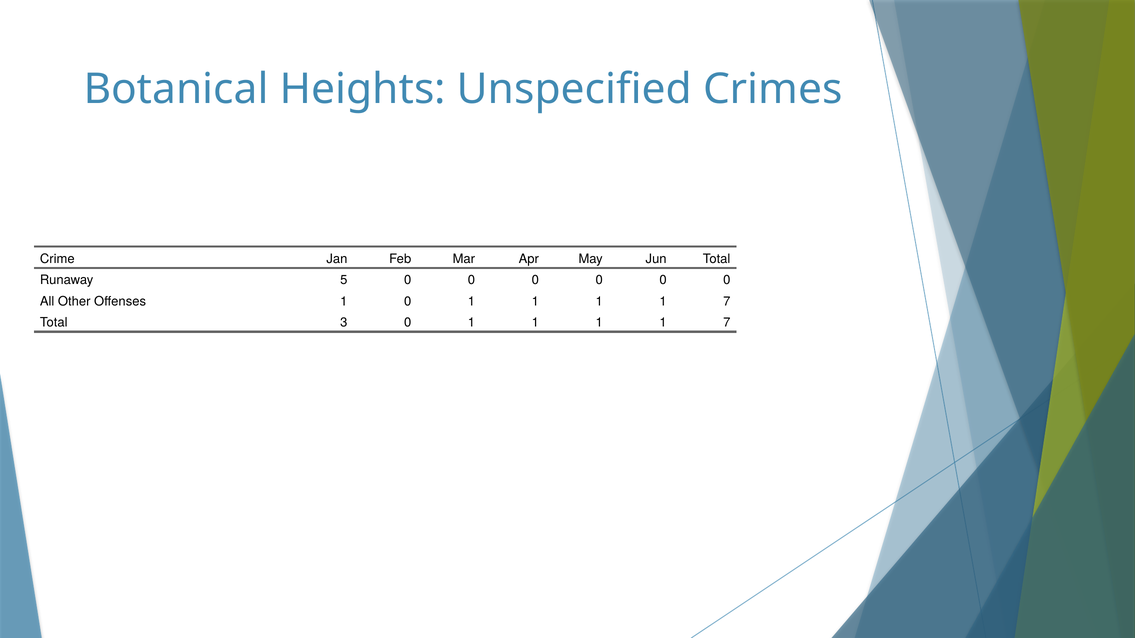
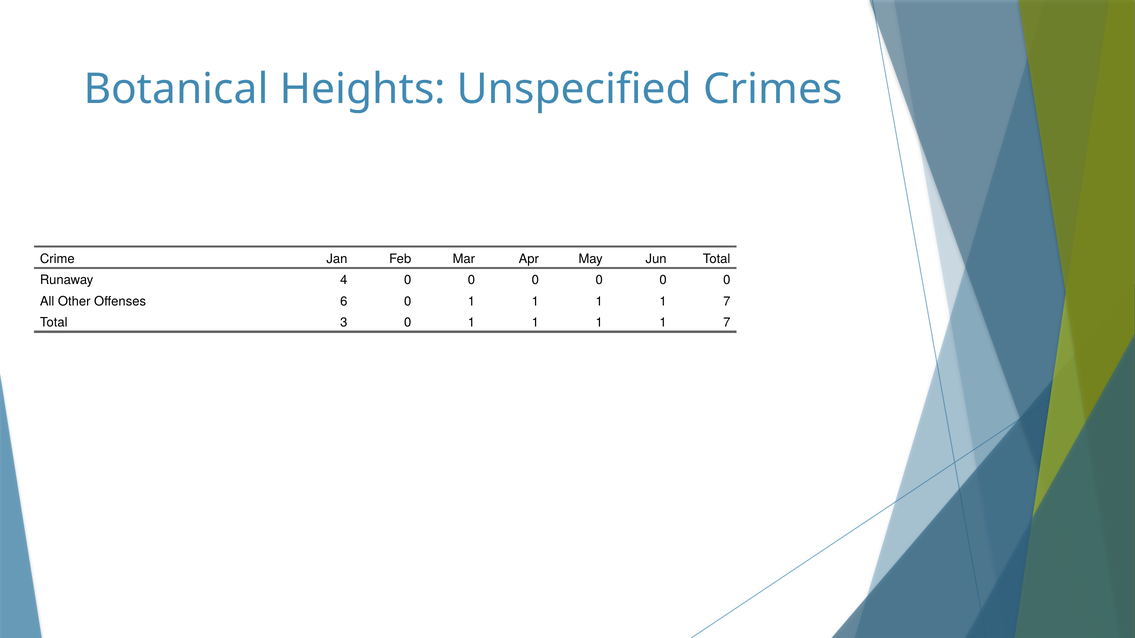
5: 5 -> 4 (344, 280)
Offenses 1: 1 -> 6 (344, 301)
